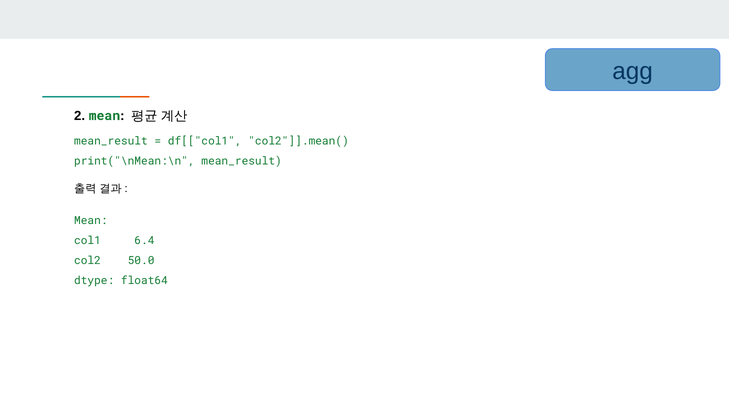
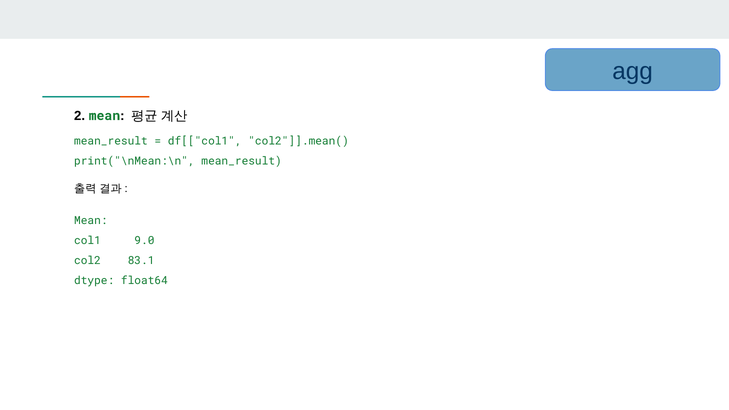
6.4: 6.4 -> 9.0 (144, 241)
50.0: 50.0 -> 83.1 (141, 261)
